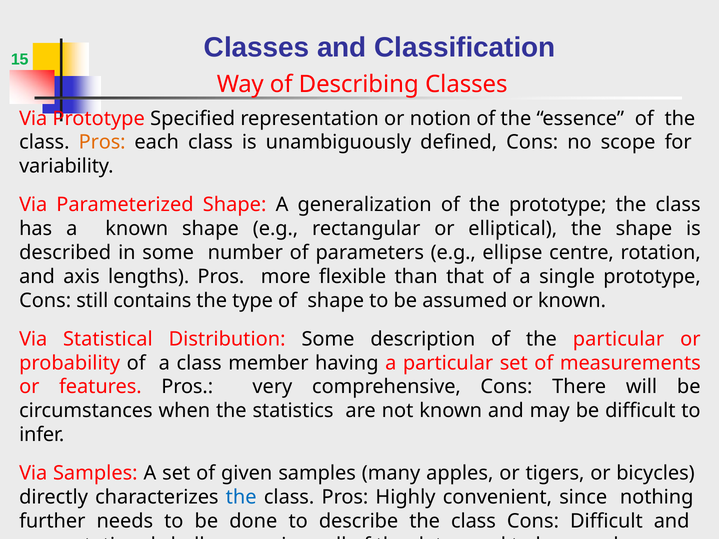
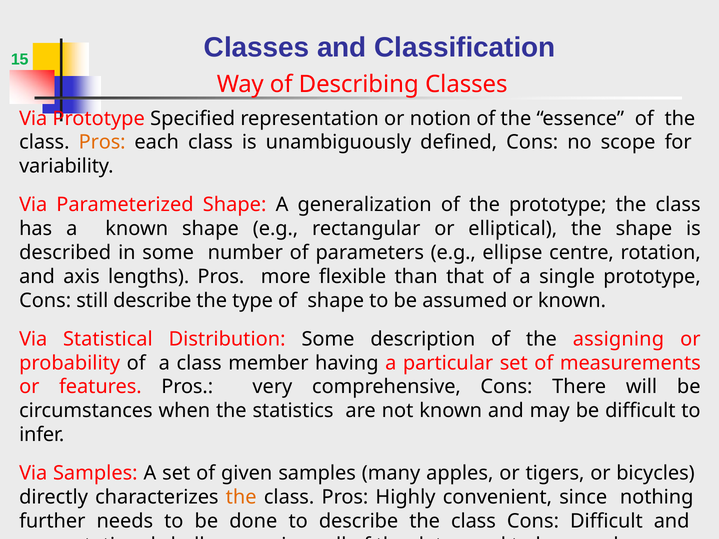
still contains: contains -> describe (152, 301)
the particular: particular -> assigning (618, 339)
the colour: blue -> orange (241, 497)
